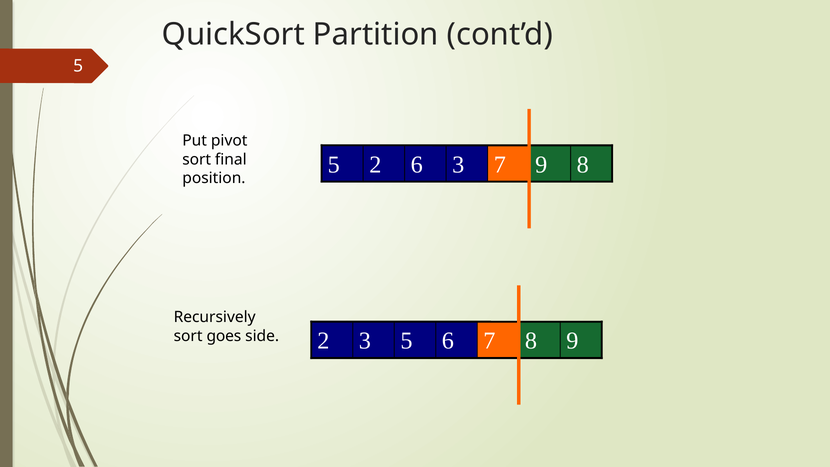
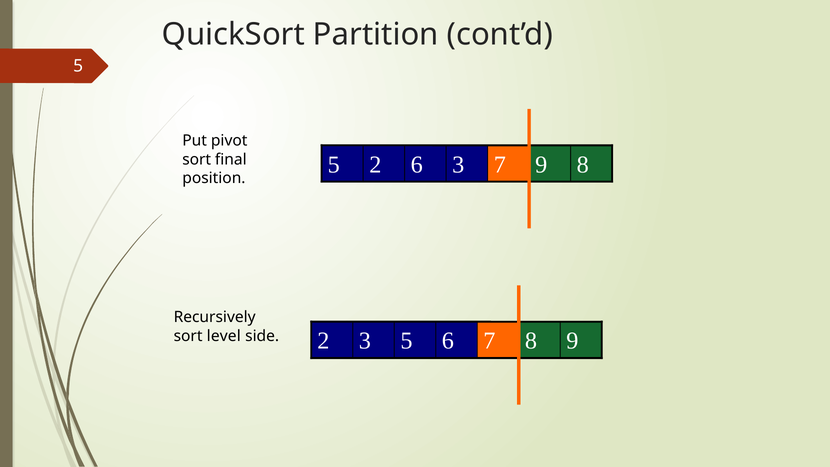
goes: goes -> level (224, 336)
